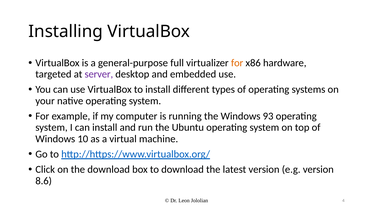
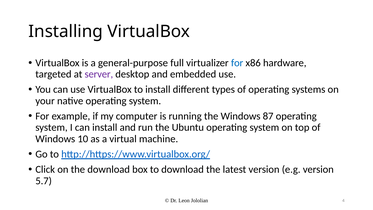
for colour: orange -> blue (237, 63)
93: 93 -> 87 (268, 116)
8.6: 8.6 -> 5.7 (44, 181)
